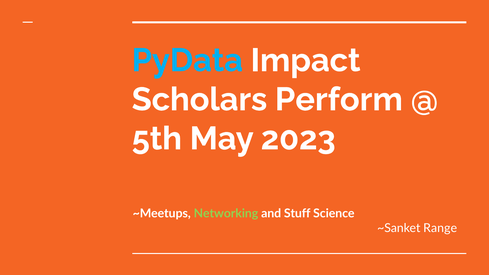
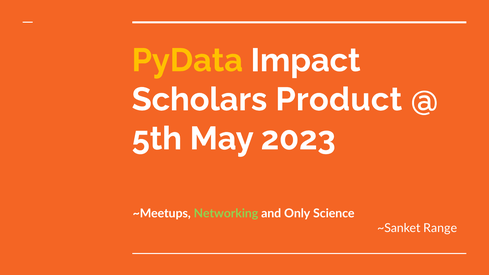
PyData colour: light blue -> yellow (187, 60)
Perform: Perform -> Product (339, 100)
Stuff: Stuff -> Only (297, 214)
